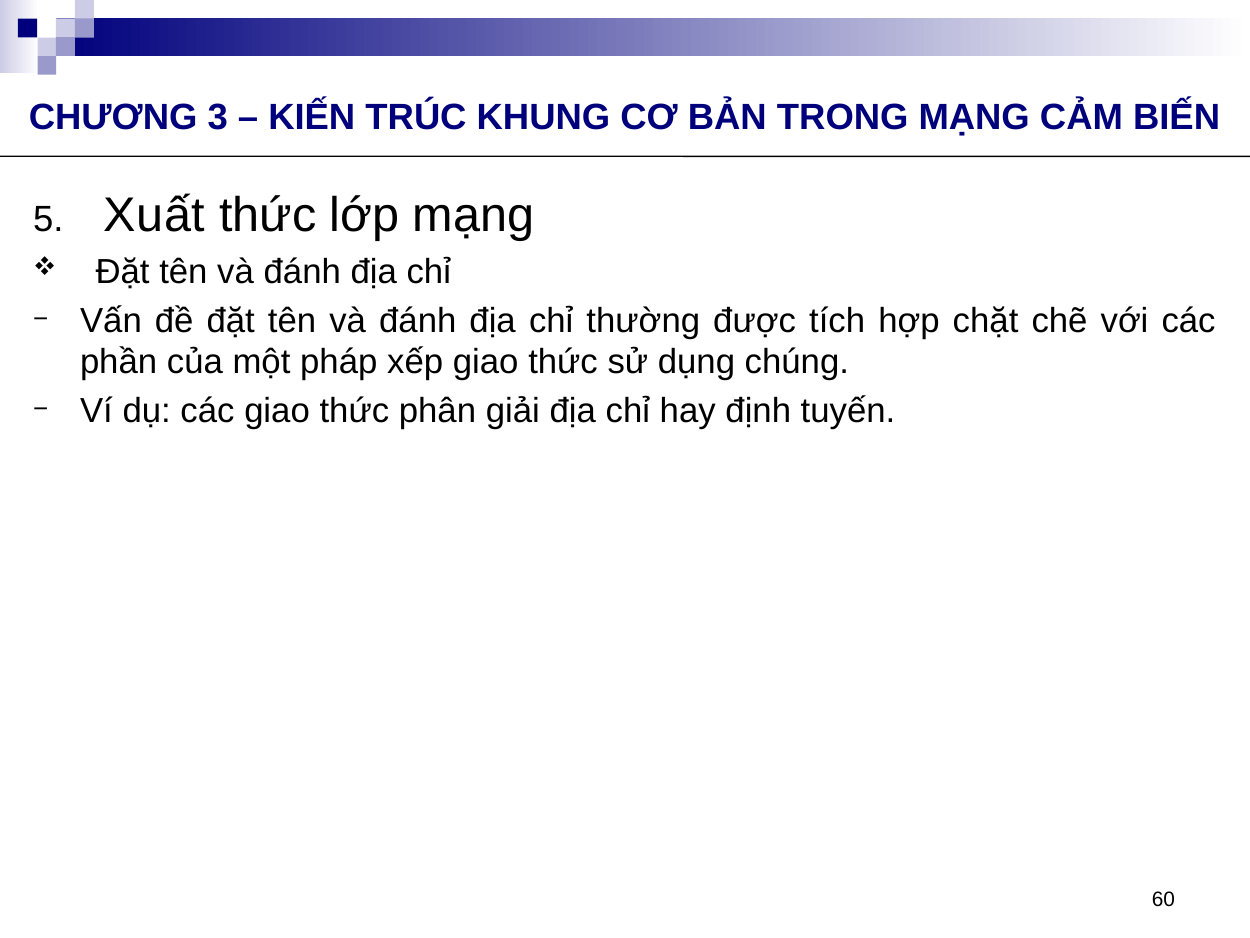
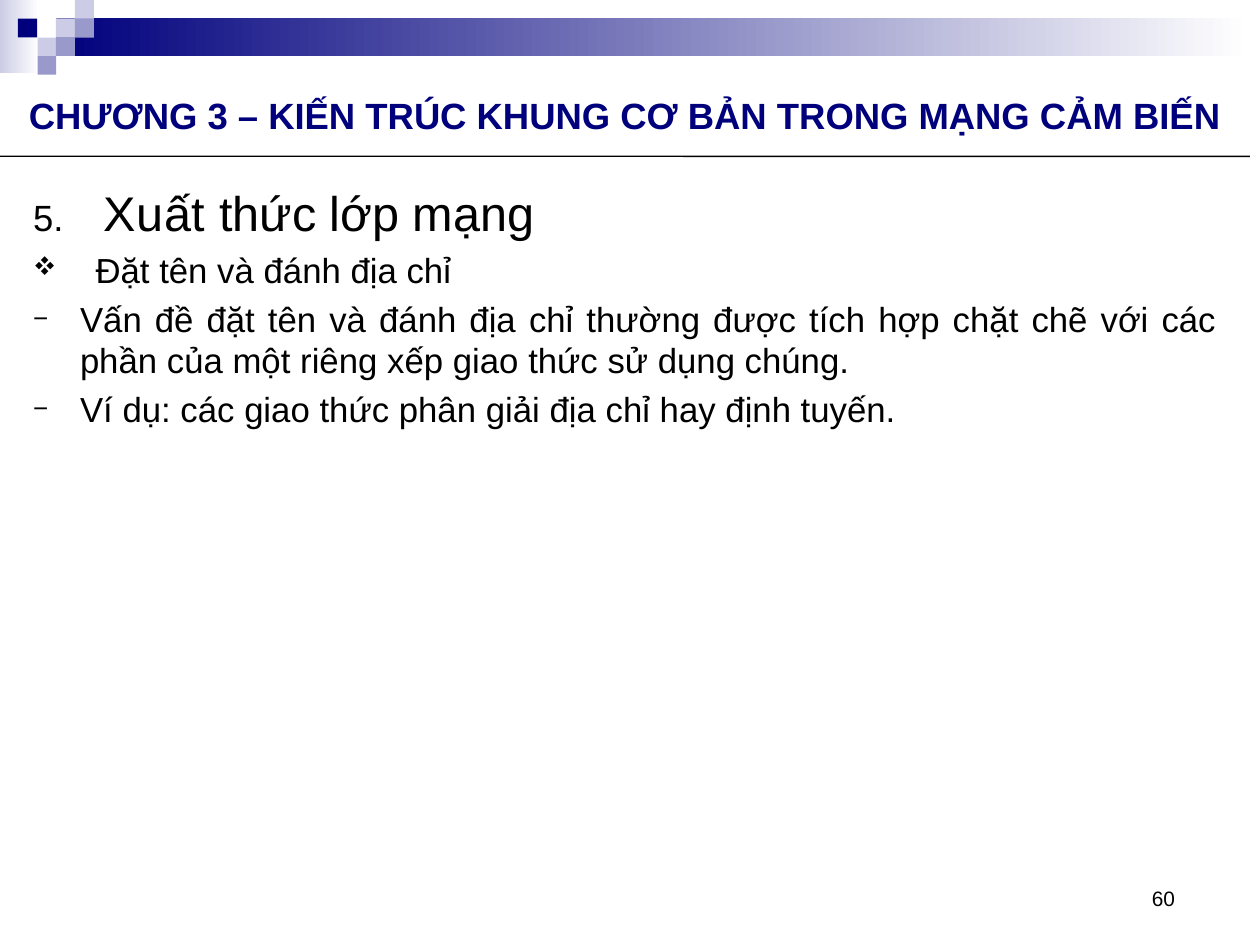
pháp: pháp -> riêng (339, 362)
